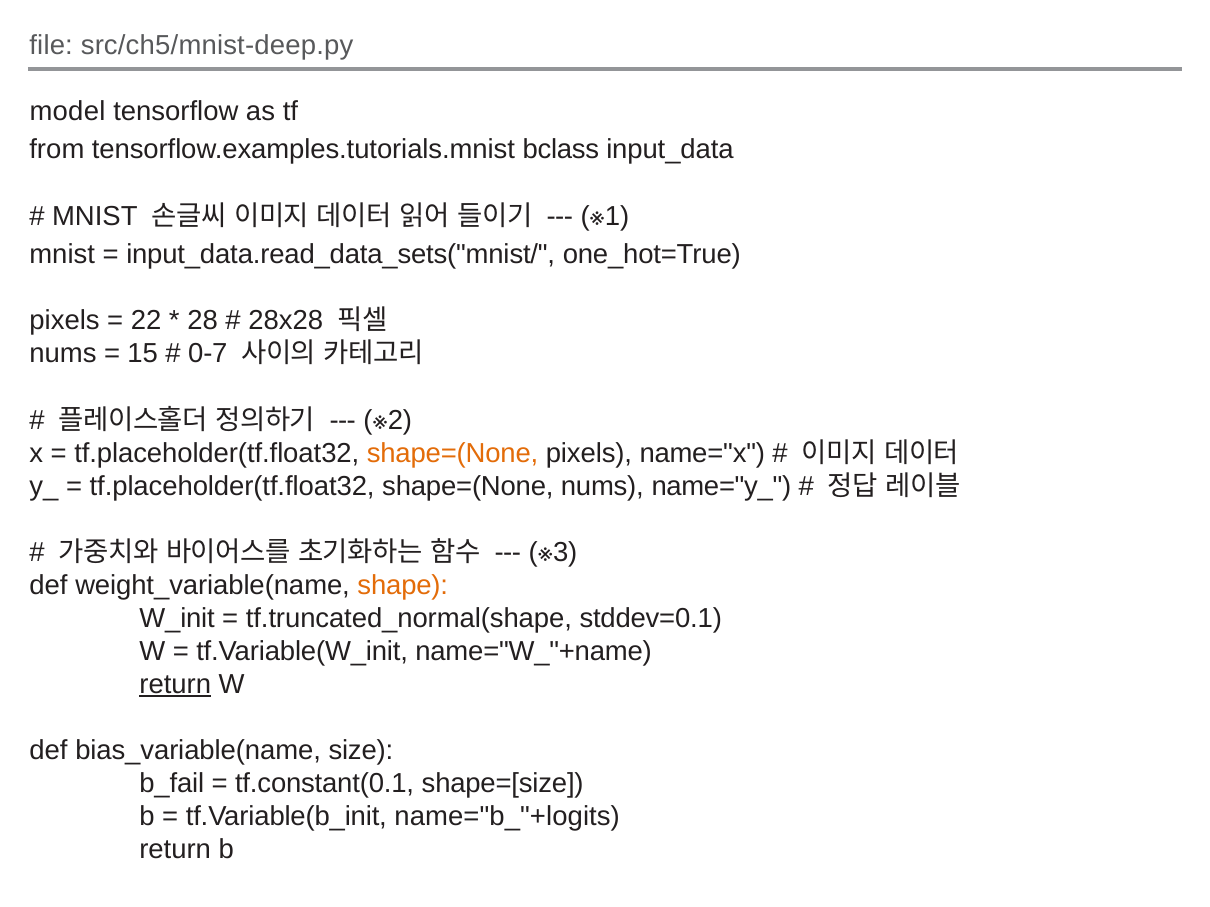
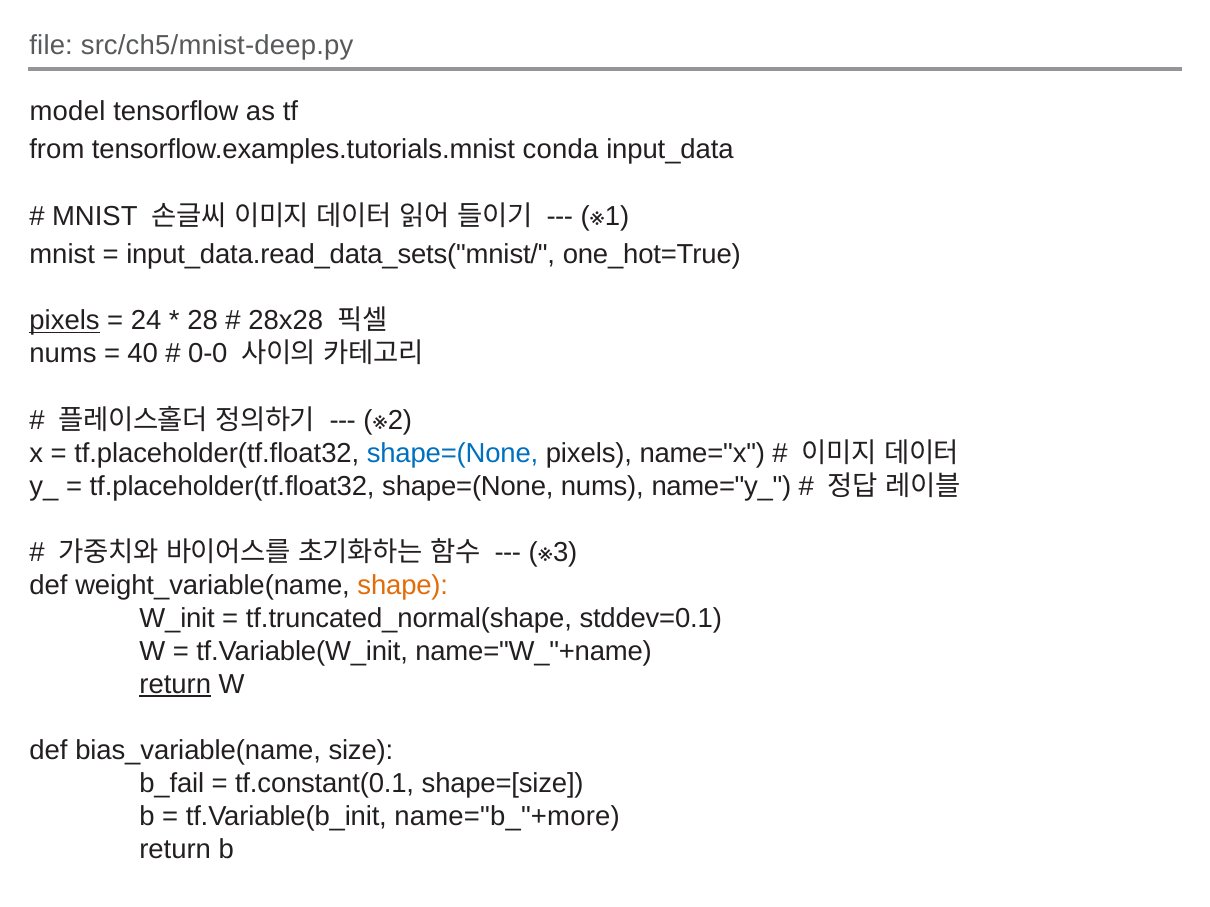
bclass: bclass -> conda (561, 150)
pixels underline: none -> present (65, 321)
22: 22 -> 24 (146, 321)
15: 15 -> 40 (143, 354)
0-7: 0-7 -> 0-0 (208, 354)
shape=(None colour: orange -> blue (453, 453)
name="b_"+logits: name="b_"+logits -> name="b_"+more (507, 817)
